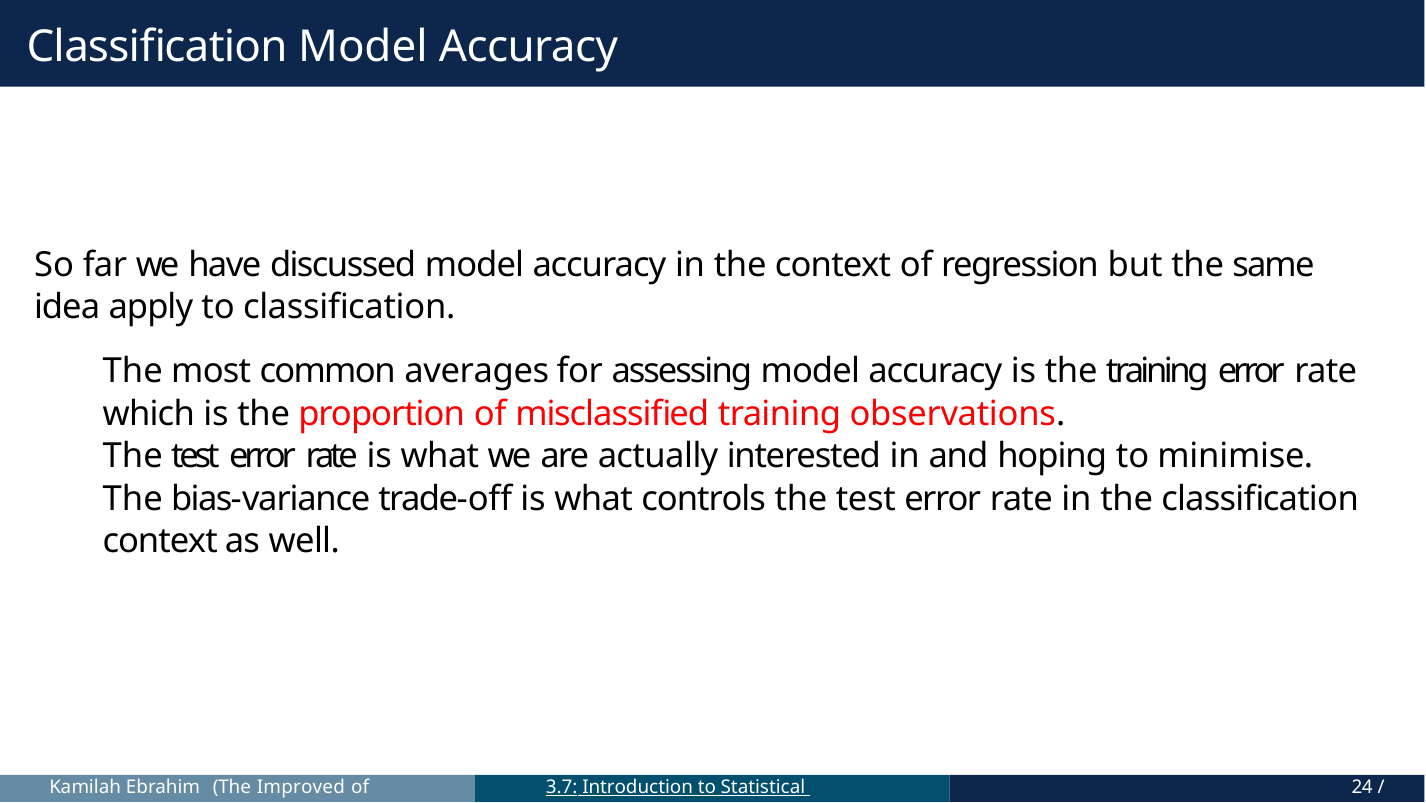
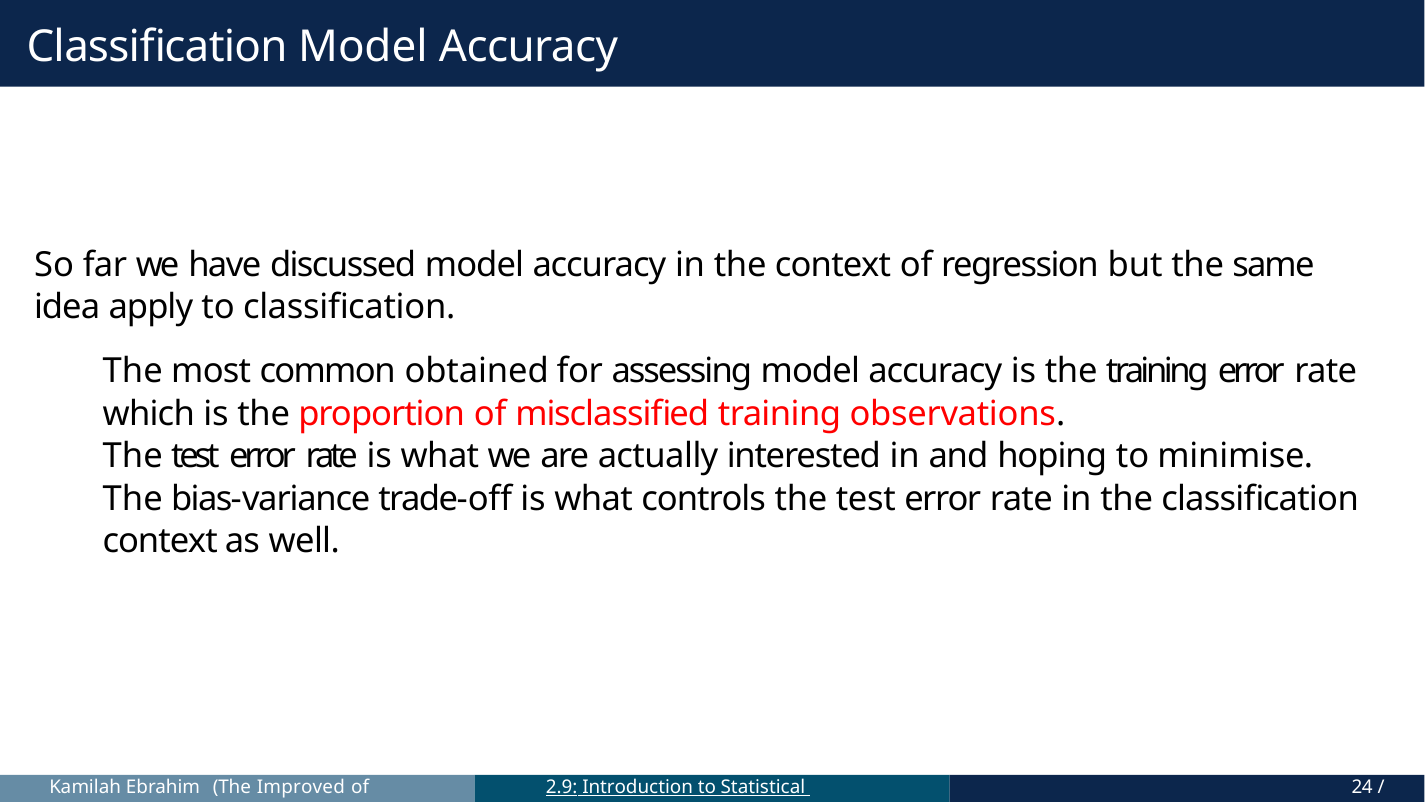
averages: averages -> obtained (477, 371)
3.7: 3.7 -> 2.9 (562, 787)
